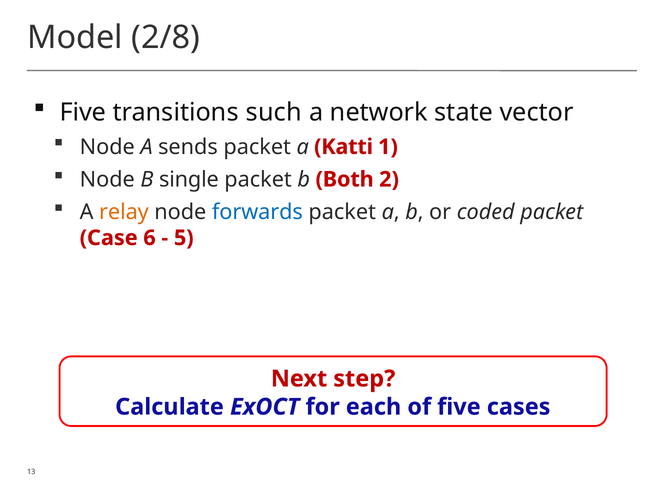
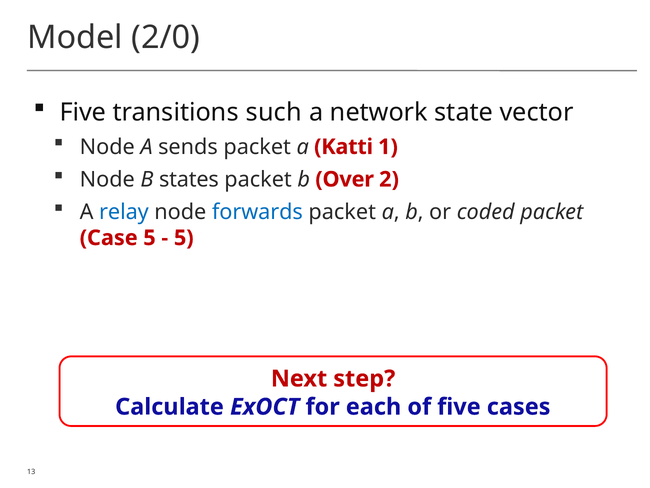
2/8: 2/8 -> 2/0 (166, 37)
single: single -> states (189, 179)
Both: Both -> Over (345, 179)
relay colour: orange -> blue (124, 212)
Case 6: 6 -> 5 (149, 238)
